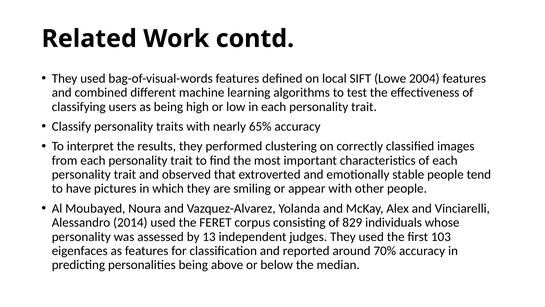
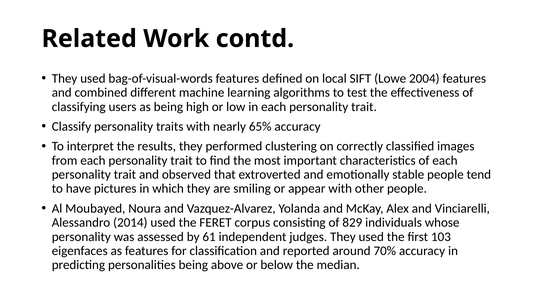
13: 13 -> 61 (209, 236)
